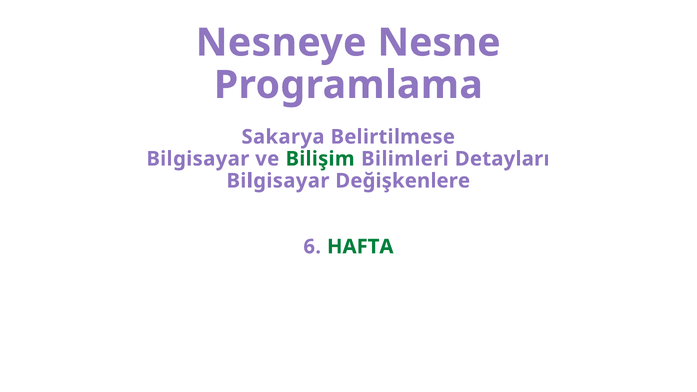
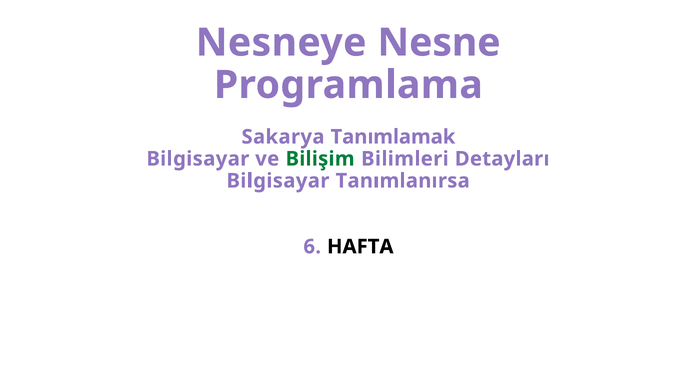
Belirtilmese: Belirtilmese -> Tanımlamak (393, 137)
Değişkenlere: Değişkenlere -> Tanımlanırsa (403, 181)
HAFTA colour: green -> black (360, 247)
